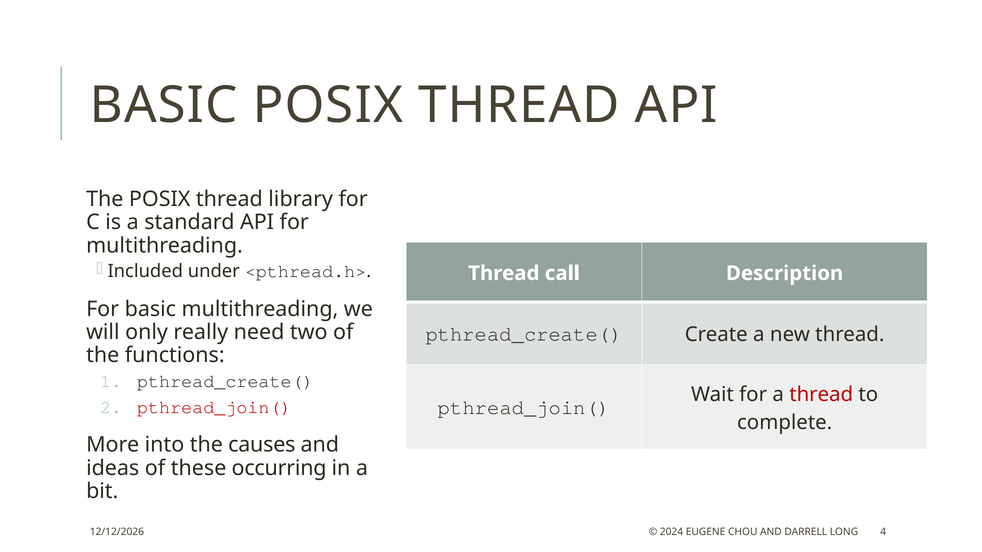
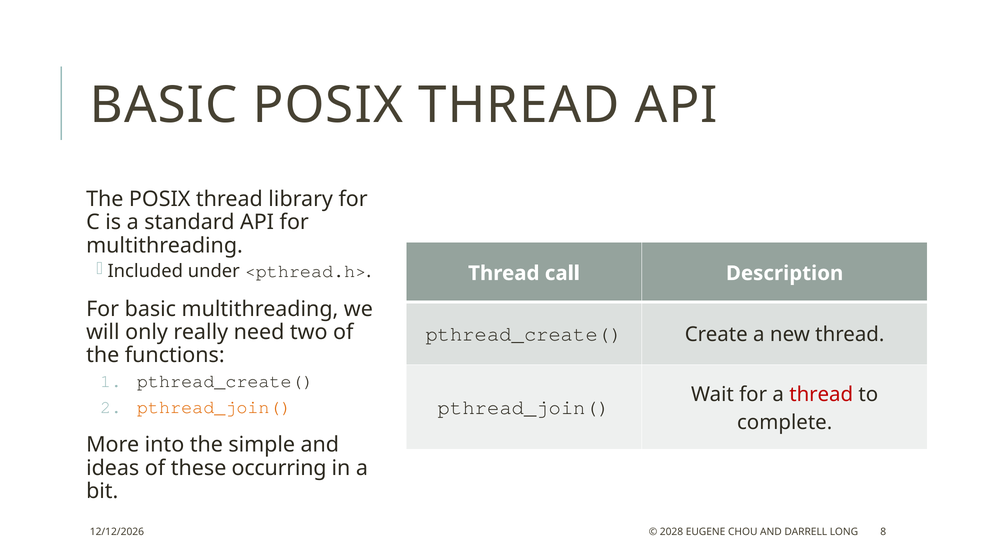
pthread_join( colour: red -> orange (214, 407)
causes: causes -> simple (262, 445)
2024: 2024 -> 2028 (671, 532)
4: 4 -> 8 (883, 532)
